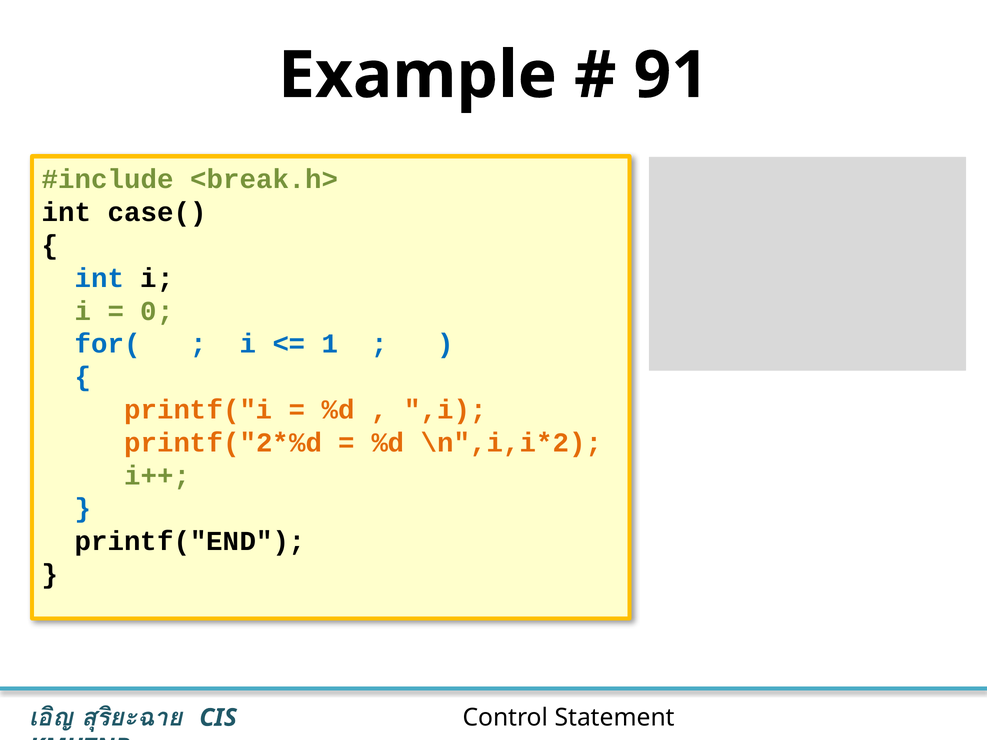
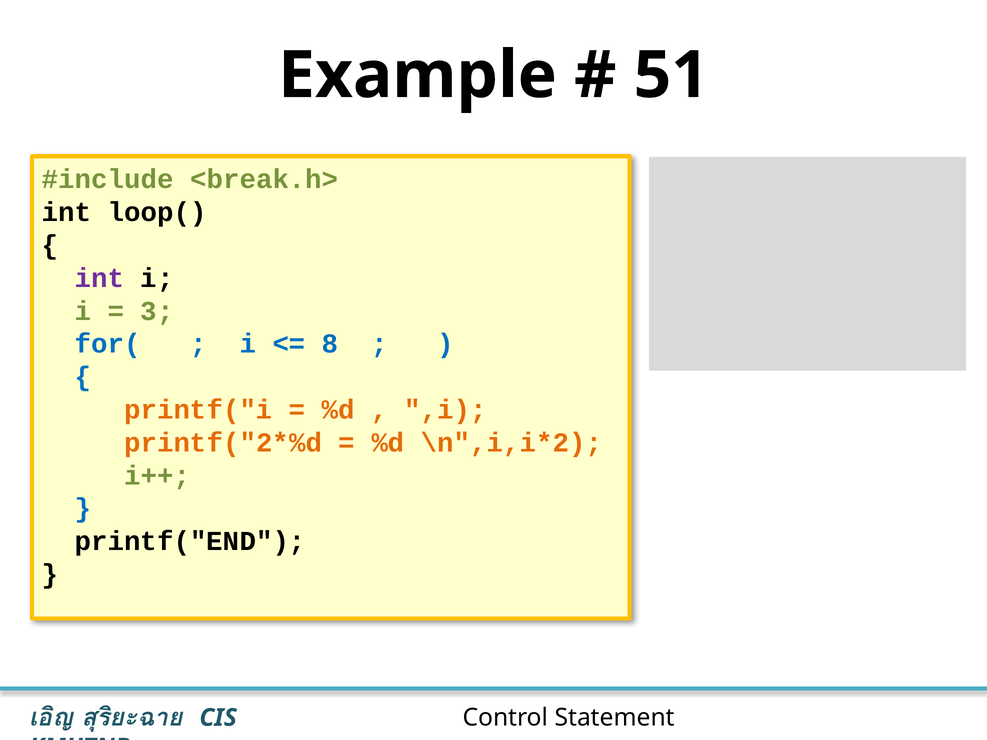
91: 91 -> 51 (671, 75)
case(: case( -> loop( (157, 212)
int colour: blue -> purple (99, 278)
0: 0 -> 3 (157, 311)
1: 1 -> 8 (330, 344)
